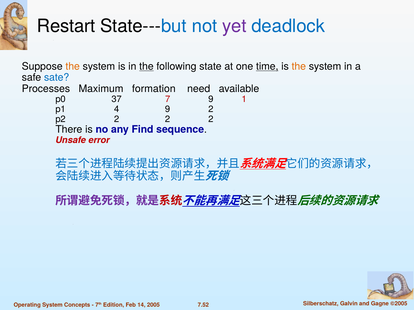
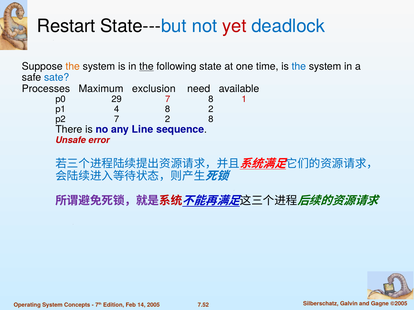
yet colour: purple -> red (234, 26)
time underline: present -> none (267, 66)
the colour: orange -> blue (299, 66)
formation: formation -> exclusion (154, 89)
37: 37 -> 29 (117, 99)
7 9: 9 -> 8 (211, 99)
4 9: 9 -> 8 (167, 109)
p2 2: 2 -> 7 (117, 119)
2: 2 -> 8 (211, 119)
Find: Find -> Line (142, 130)
